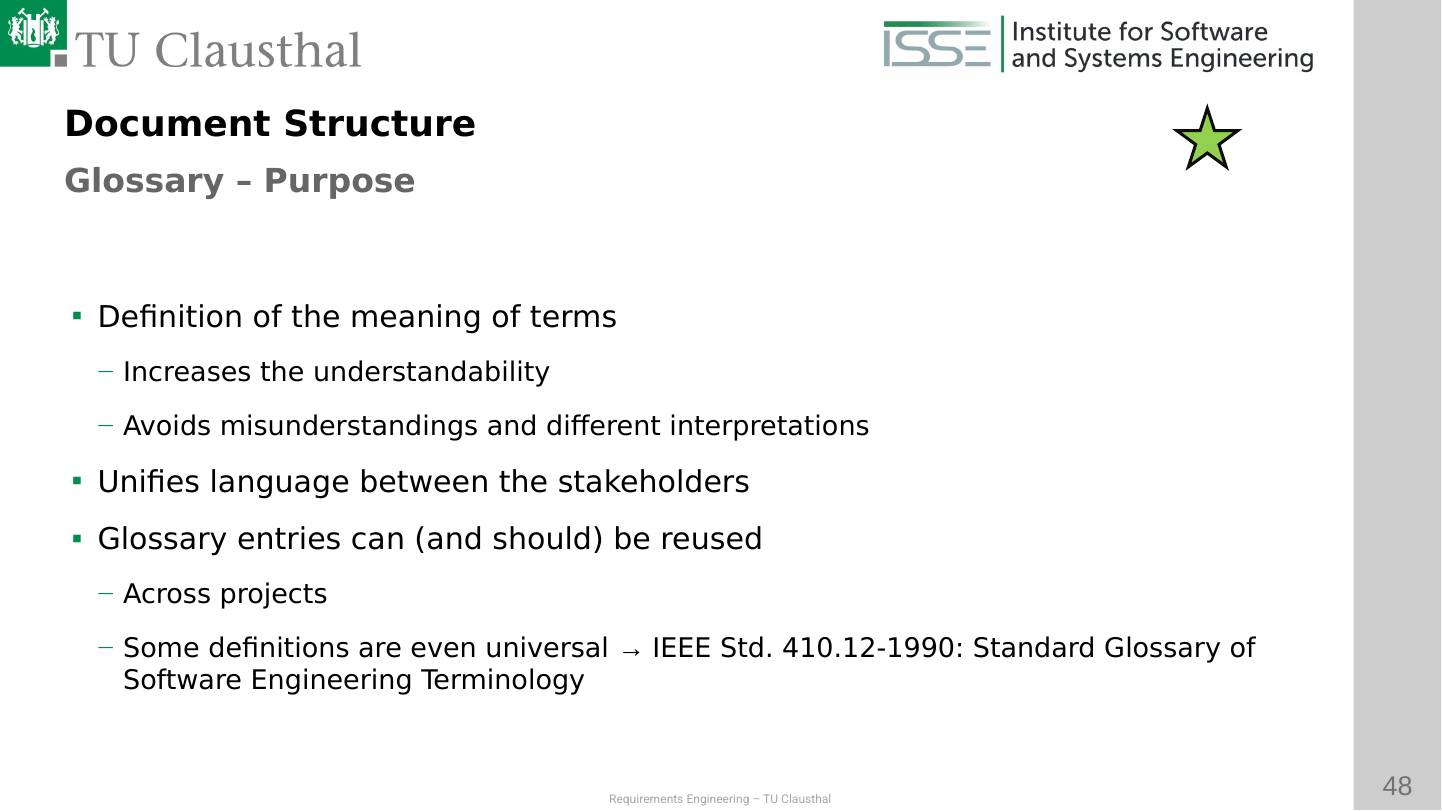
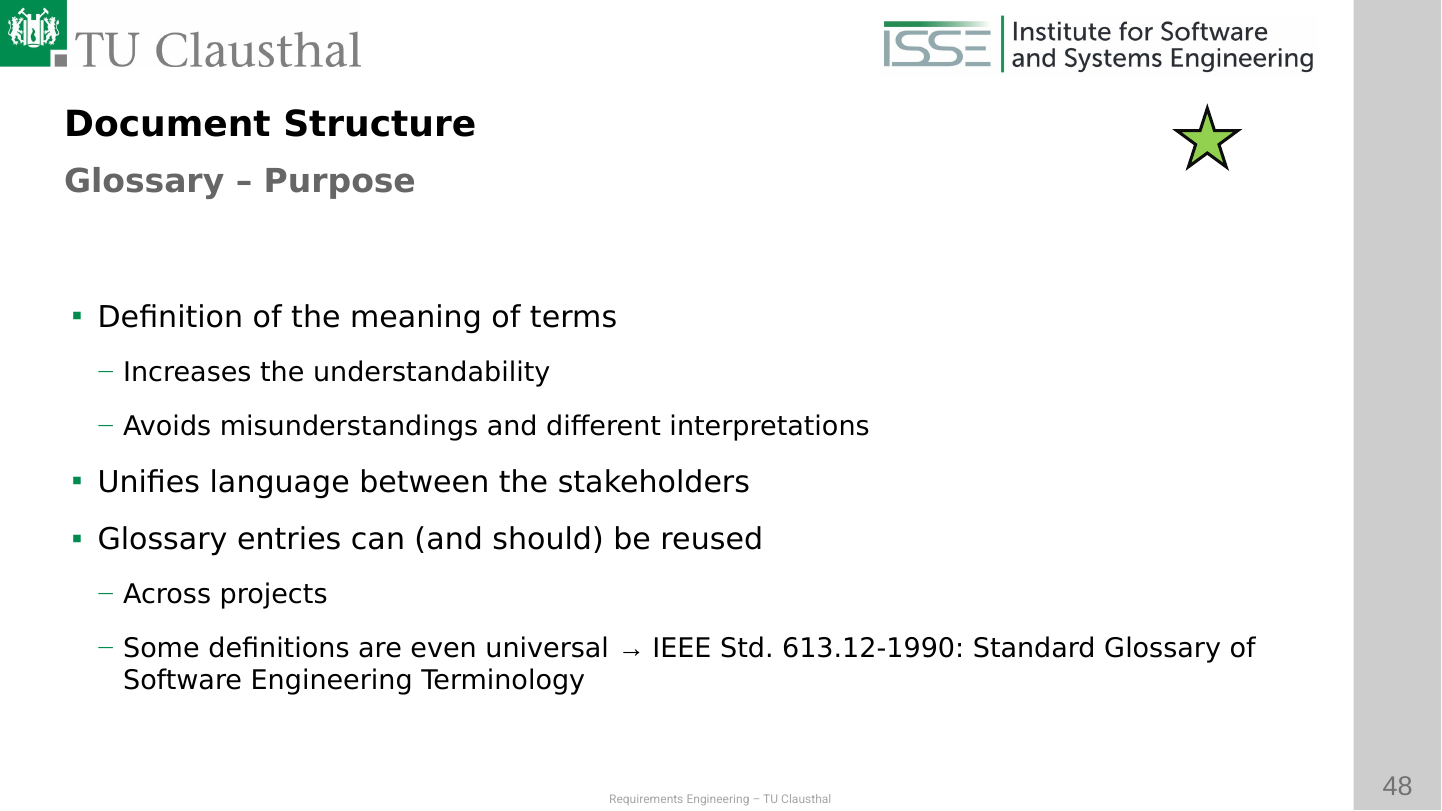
410.12-1990: 410.12-1990 -> 613.12-1990 (873, 649)
